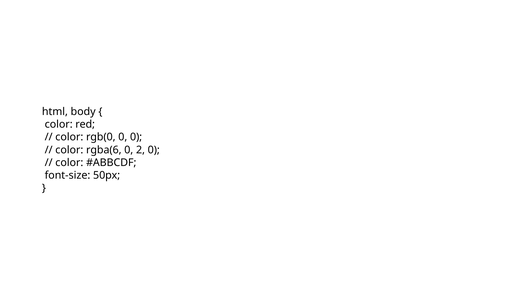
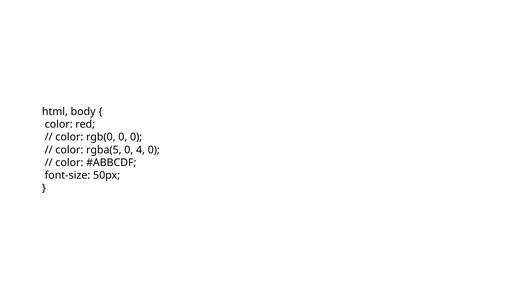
rgba(6: rgba(6 -> rgba(5 (104, 150)
2: 2 -> 4 (140, 150)
